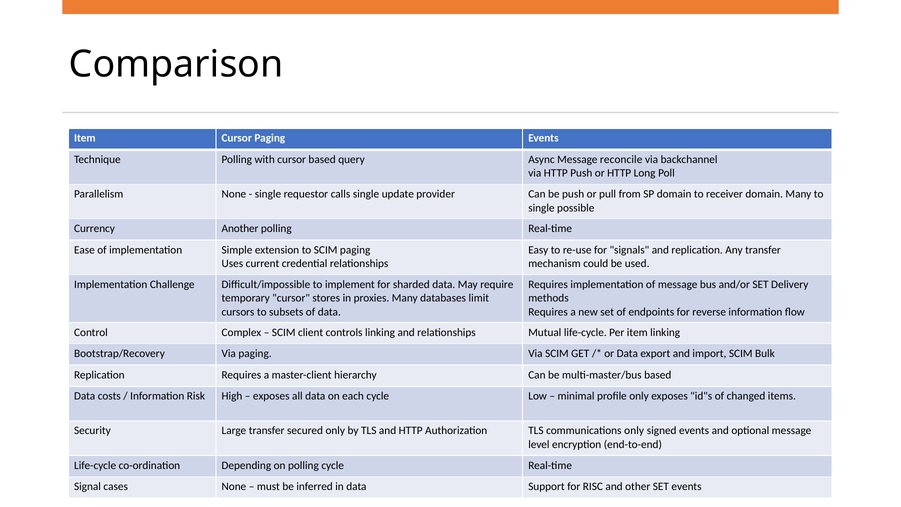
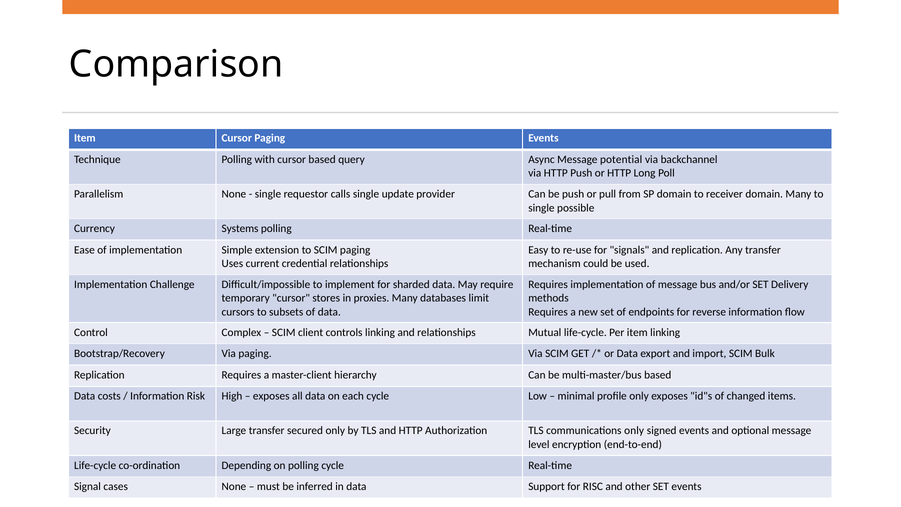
reconcile: reconcile -> potential (621, 159)
Another: Another -> Systems (240, 229)
